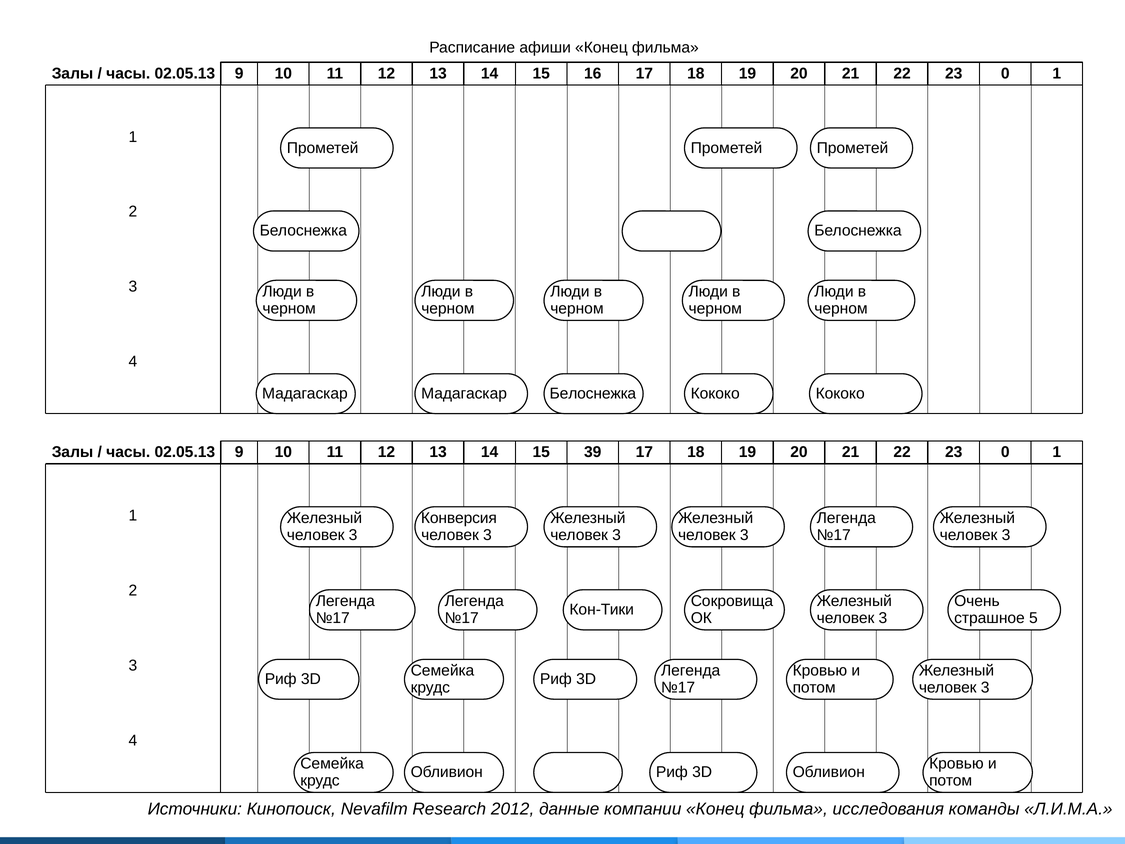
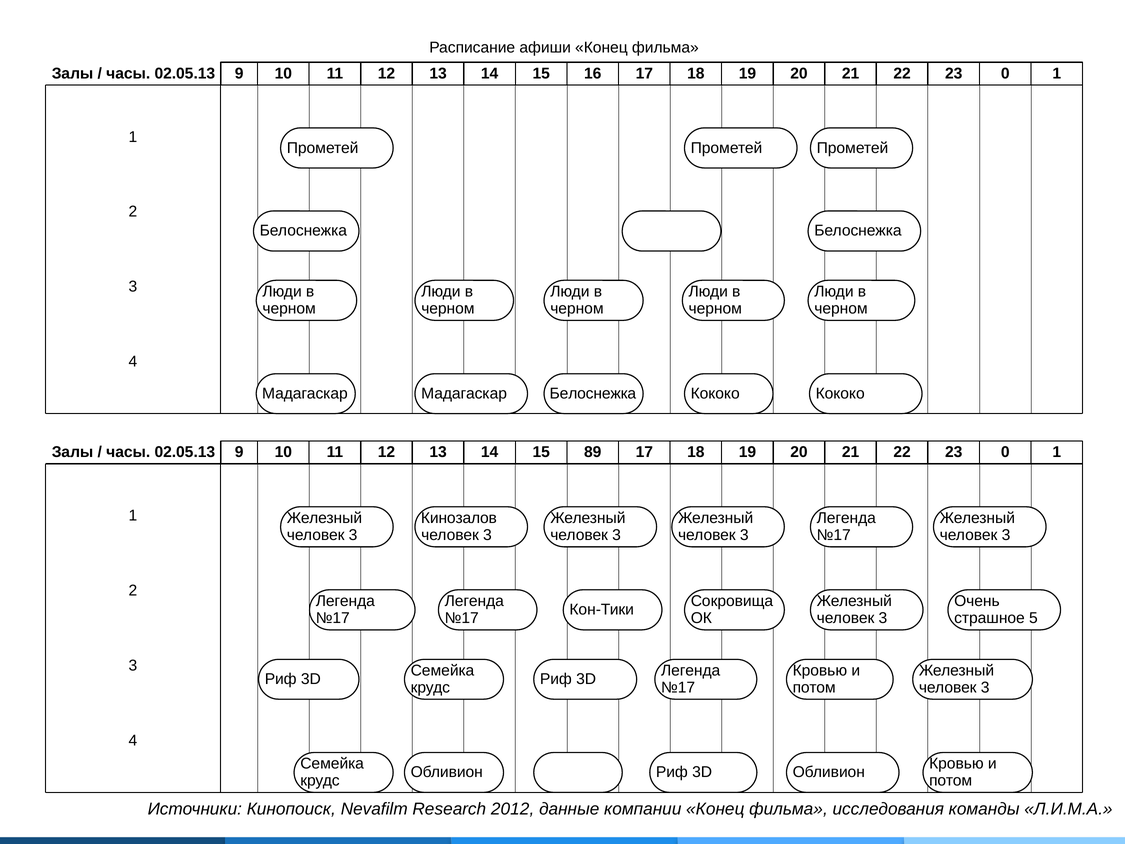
39: 39 -> 89 (593, 452)
Конверсия: Конверсия -> Кинозалов (459, 518)
